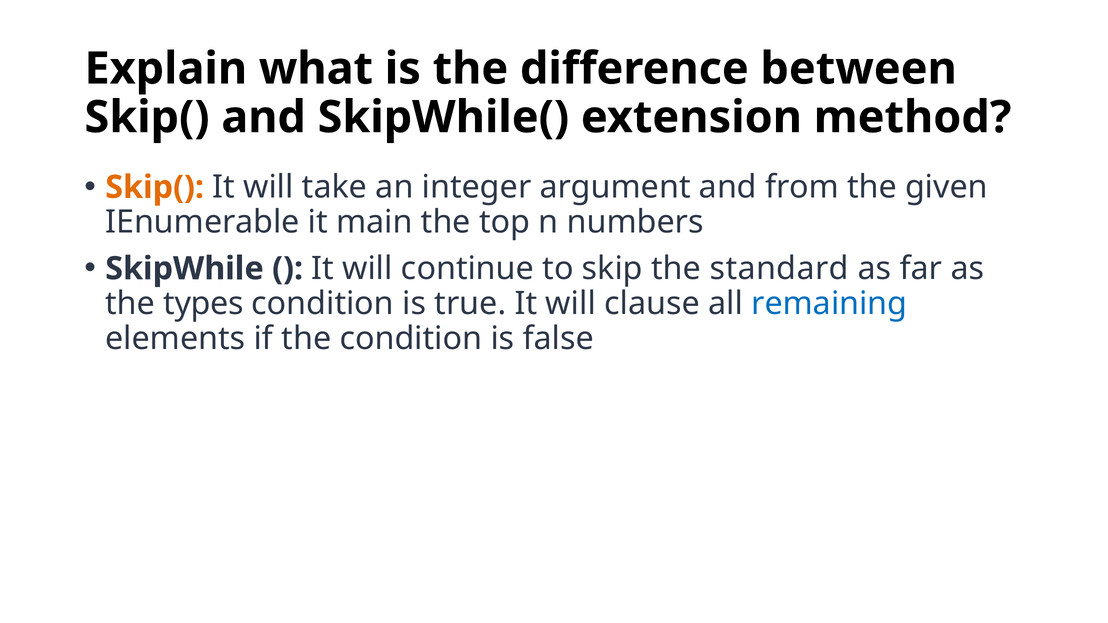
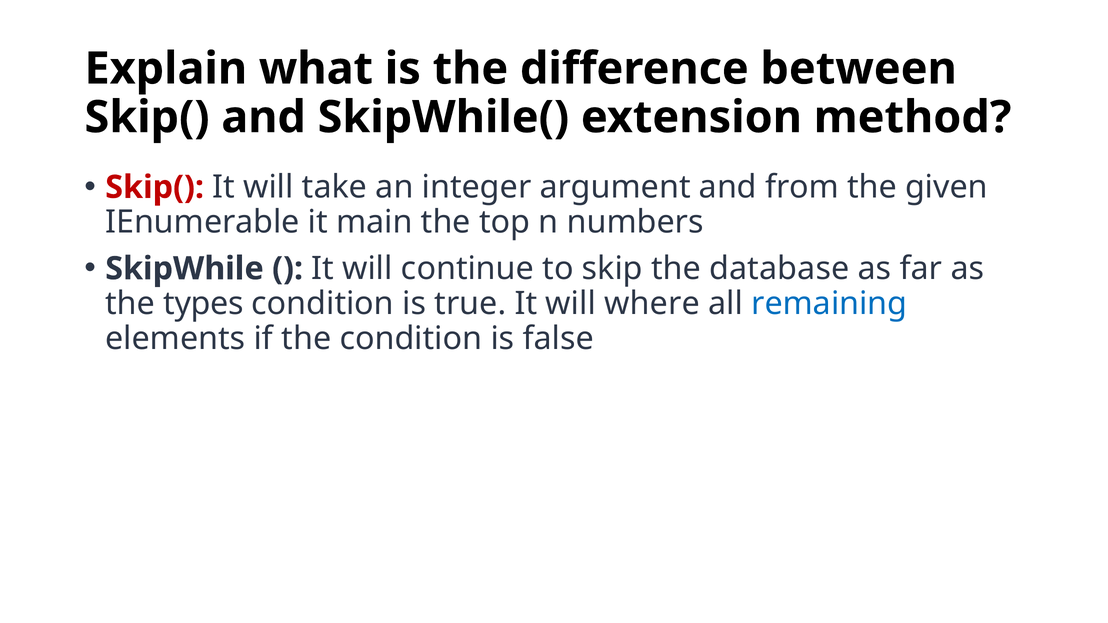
Skip( colour: orange -> red (155, 187)
standard: standard -> database (779, 269)
clause: clause -> where (652, 304)
